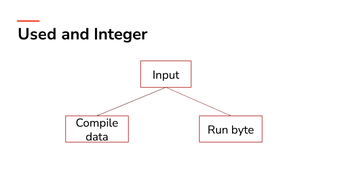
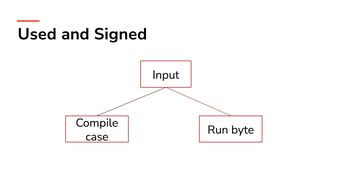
Integer: Integer -> Signed (121, 34)
data: data -> case (97, 136)
